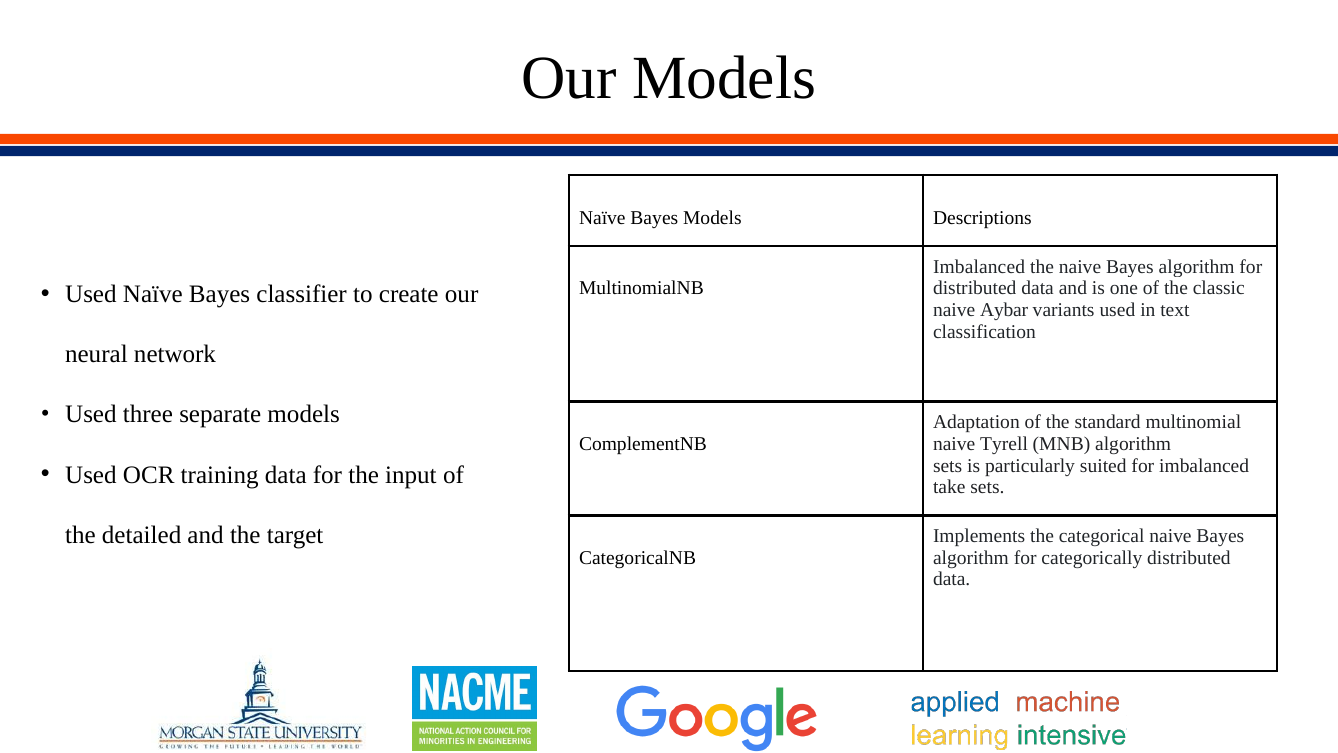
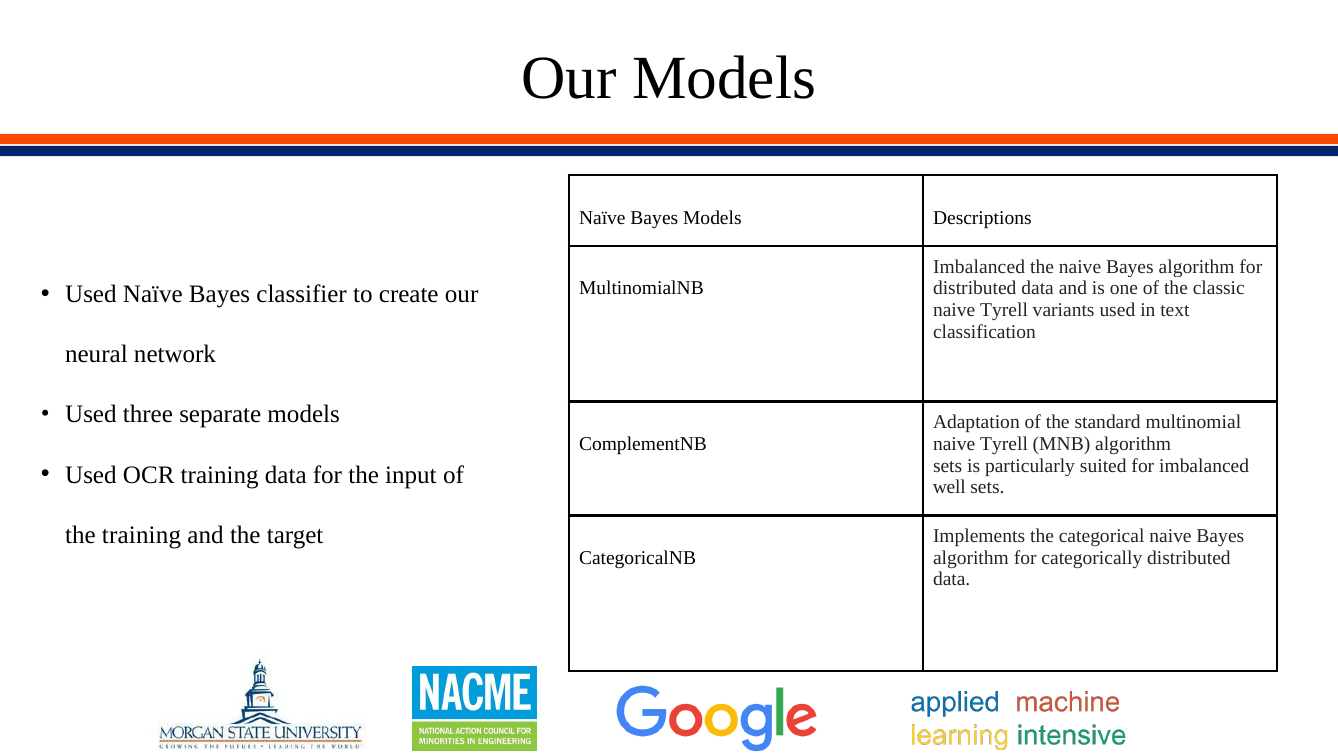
Aybar: Aybar -> Tyrell (1004, 310)
take: take -> well (949, 487)
the detailed: detailed -> training (142, 535)
